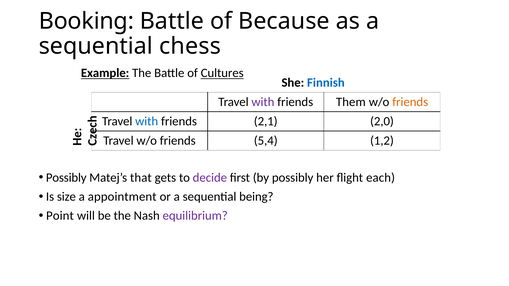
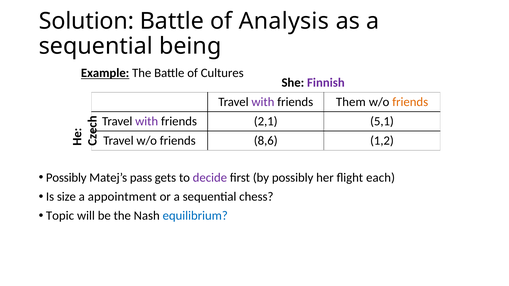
Booking: Booking -> Solution (86, 21)
Because: Because -> Analysis (284, 21)
chess: chess -> being (190, 46)
Cultures underline: present -> none (222, 73)
Finnish colour: blue -> purple (326, 83)
with colour: blue -> purple (147, 122)
2,0: 2,0 -> 5,1 (382, 122)
5,4: 5,4 -> 8,6 (266, 141)
that: that -> pass (141, 178)
being: being -> chess (256, 197)
Point: Point -> Topic (60, 216)
equilibrium colour: purple -> blue (195, 216)
